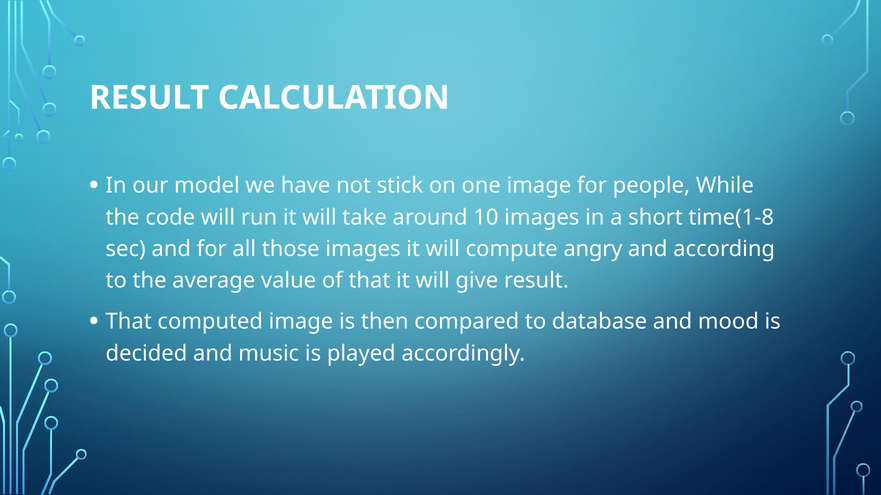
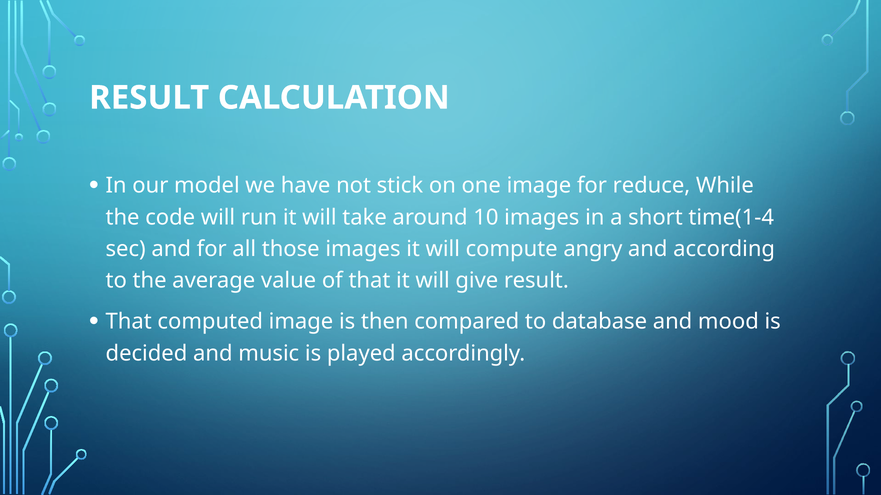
people: people -> reduce (651, 186)
time(1-8: time(1-8 -> time(1-4 (731, 218)
